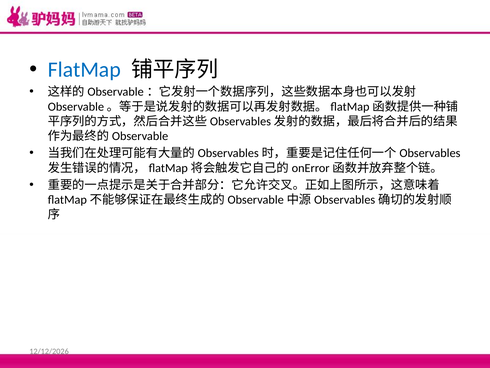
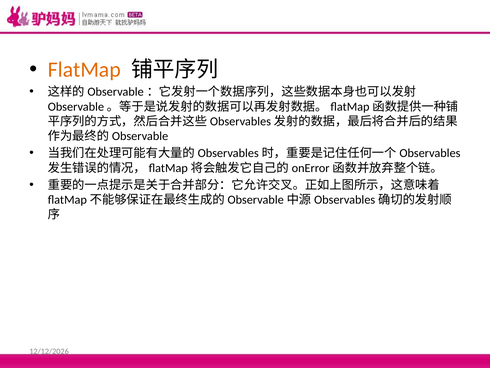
FlatMap colour: blue -> orange (84, 70)
